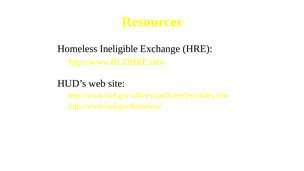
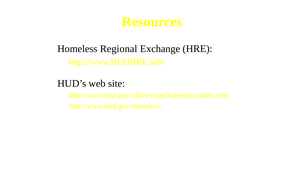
Ineligible: Ineligible -> Regional (119, 49)
